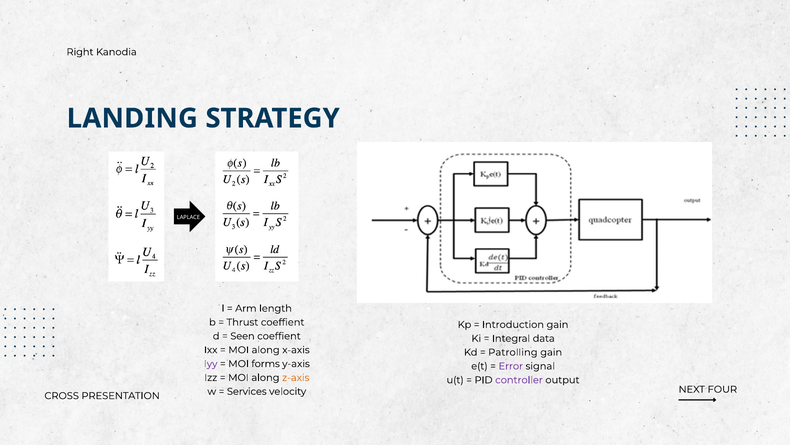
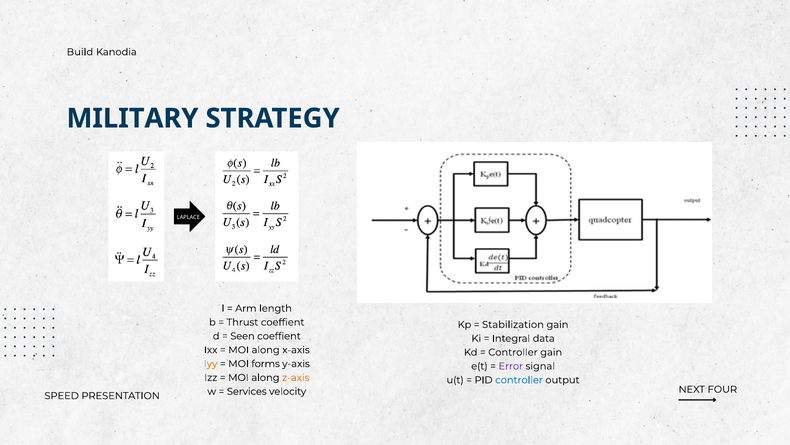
Right: Right -> Build (80, 52)
LANDING: LANDING -> MILITARY (132, 118)
Introduction: Introduction -> Stabilization (513, 324)
Patrolling: Patrolling -> Controller (513, 352)
Iyy colour: purple -> orange (211, 363)
controller colour: purple -> blue (519, 379)
CROSS: CROSS -> SPEED (62, 395)
